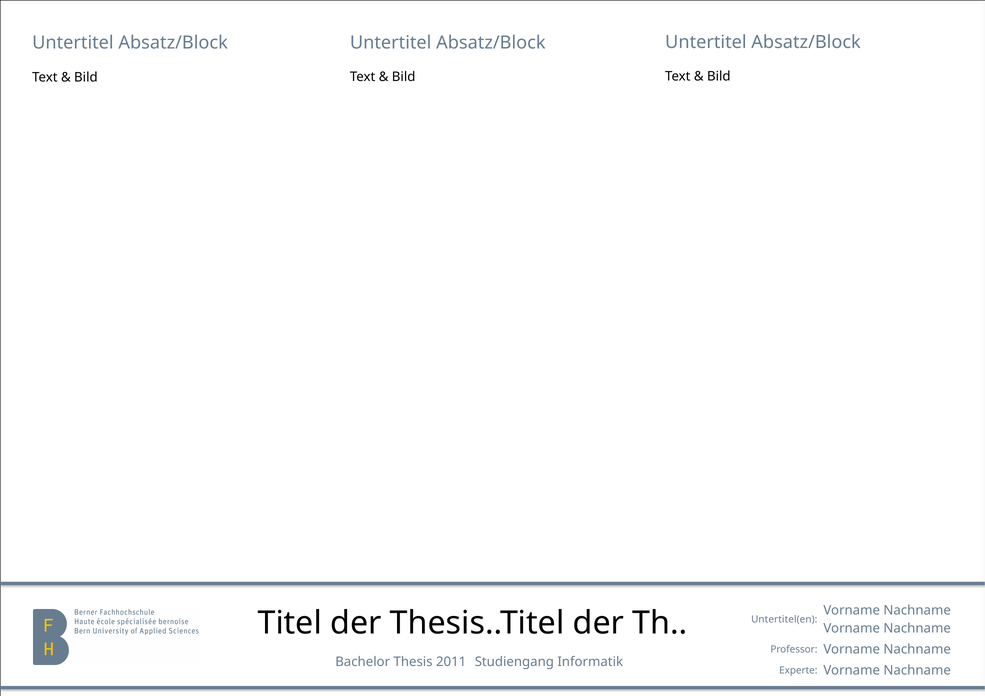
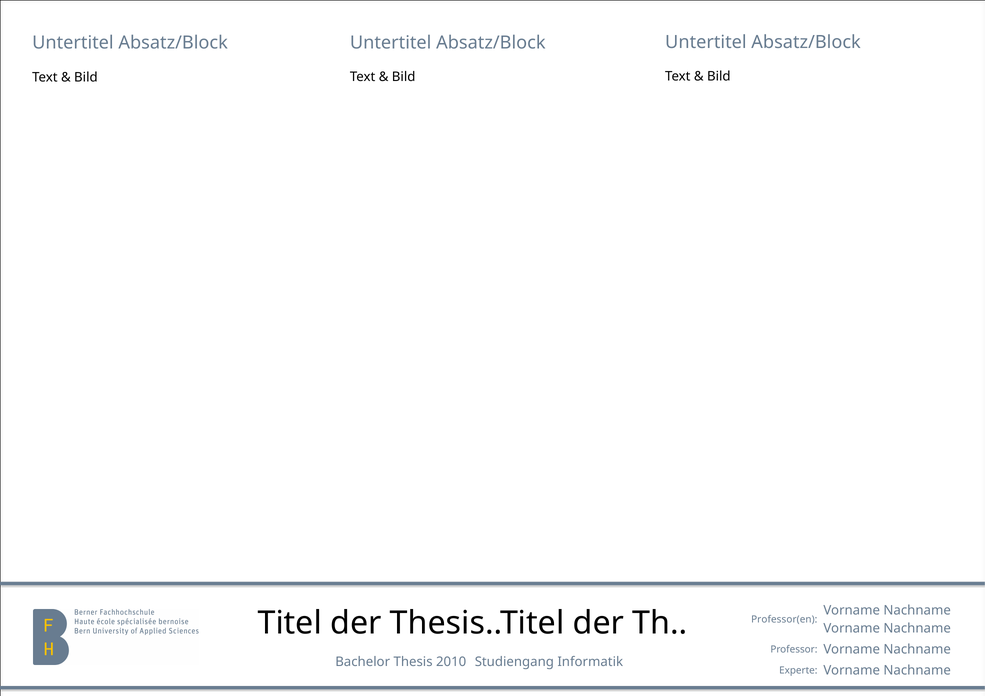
Untertitel(en: Untertitel(en -> Professor(en (784, 619)
2011: 2011 -> 2010 (451, 662)
